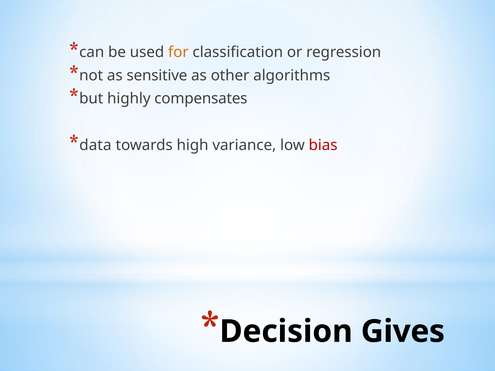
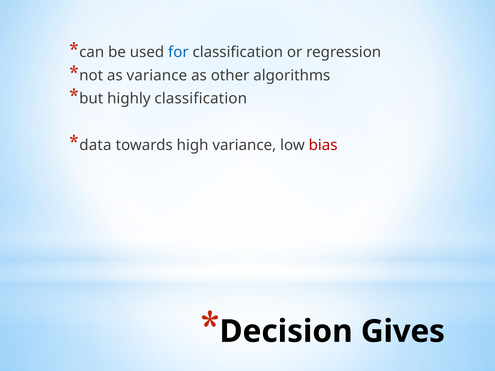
for colour: orange -> blue (178, 52)
as sensitive: sensitive -> variance (157, 75)
highly compensates: compensates -> classification (201, 99)
